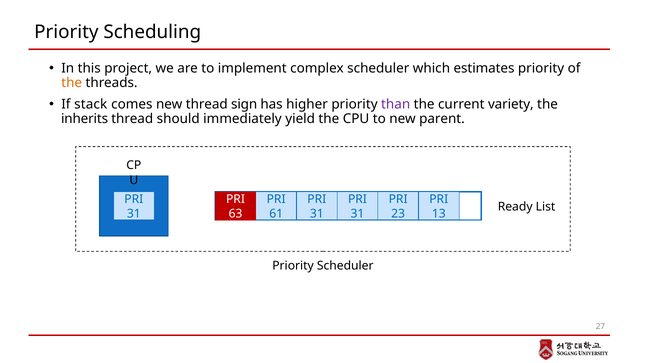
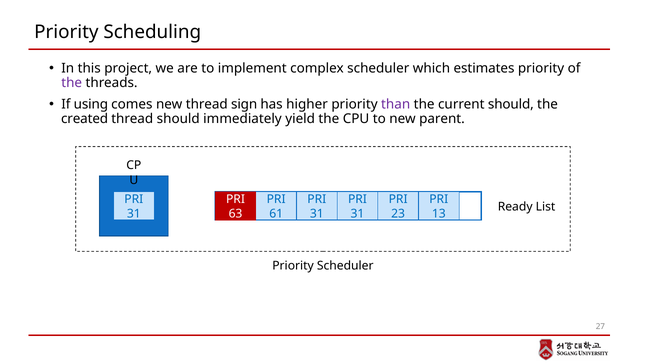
the colour: orange -> purple (72, 83)
stack: stack -> using (91, 104)
current variety: variety -> should (511, 104)
inherits: inherits -> created (85, 119)
